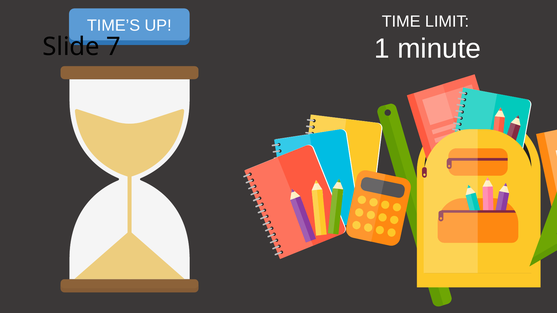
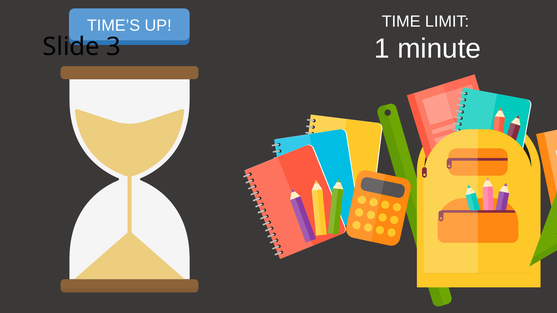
7: 7 -> 3 (114, 47)
